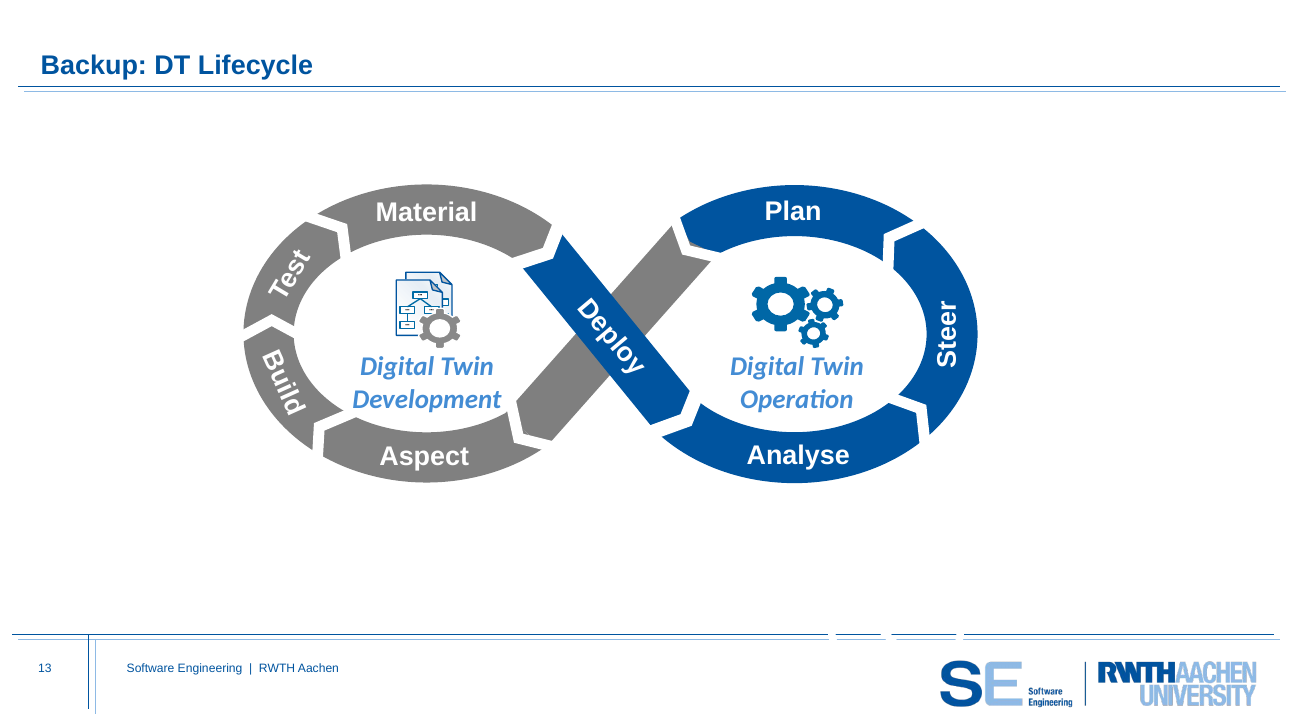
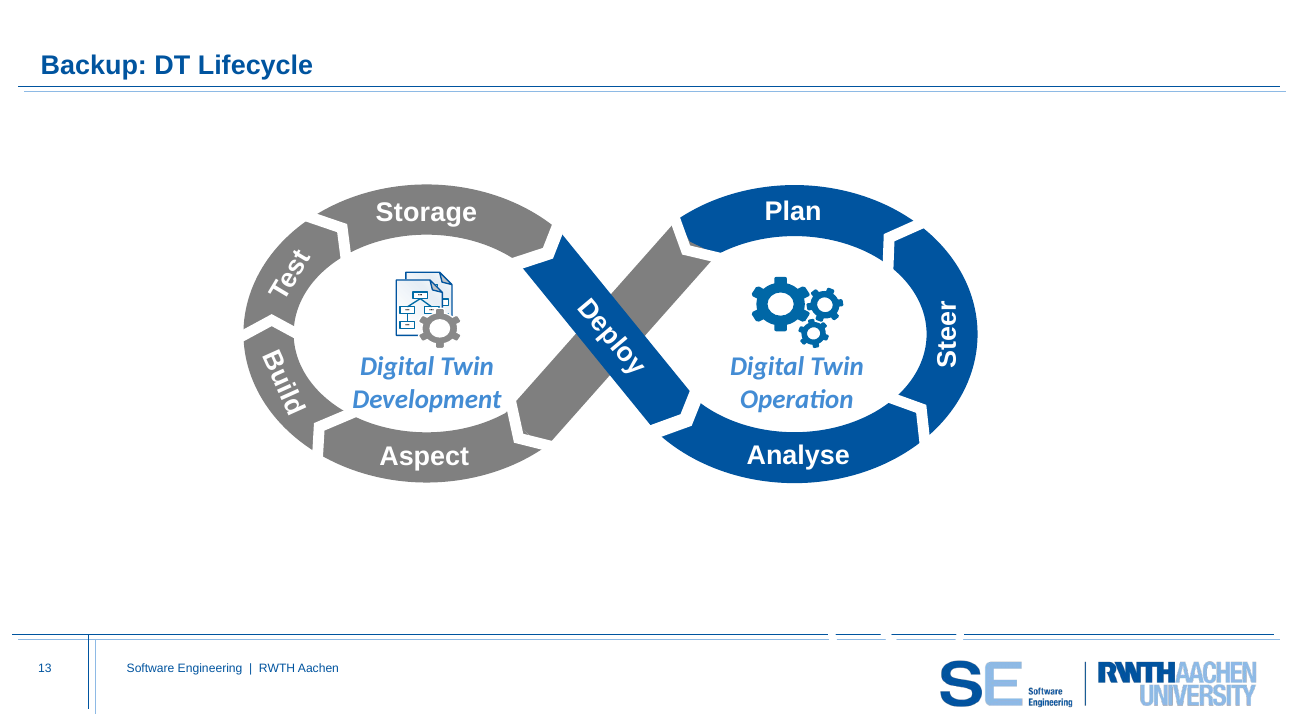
Material: Material -> Storage (426, 213)
